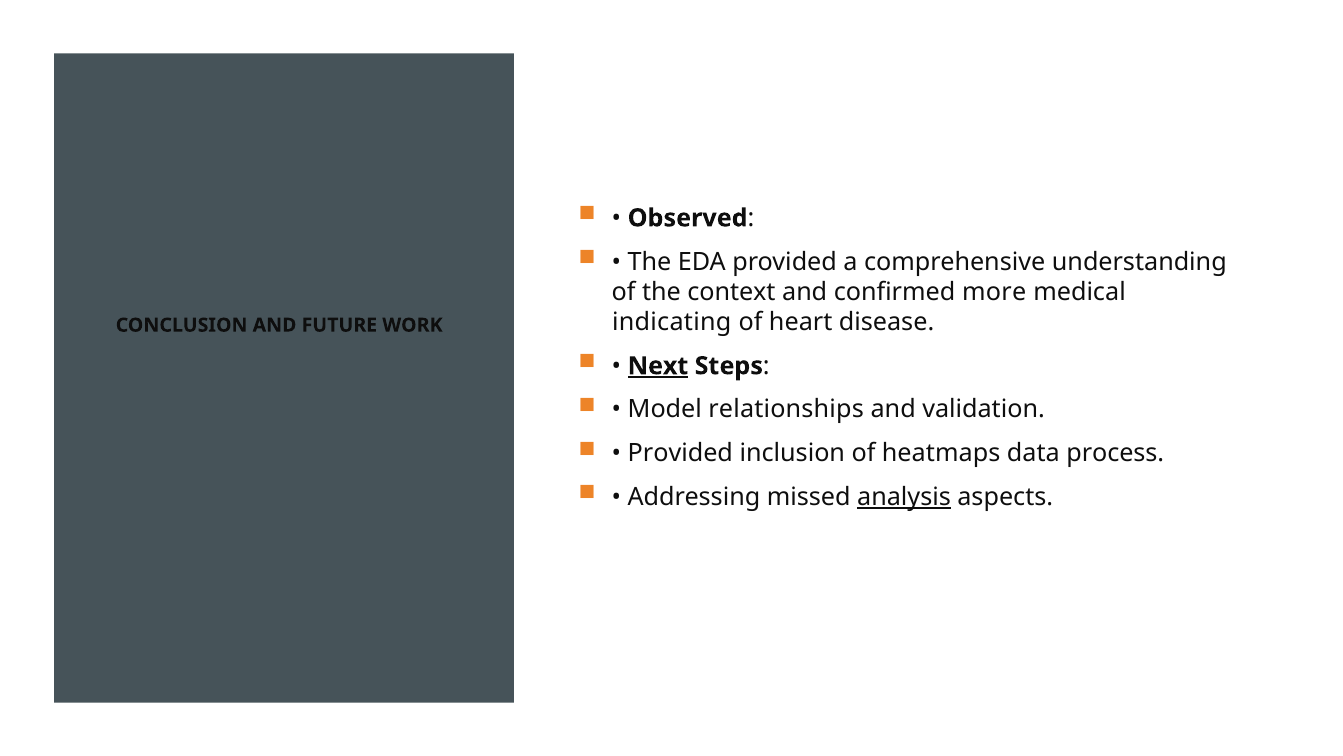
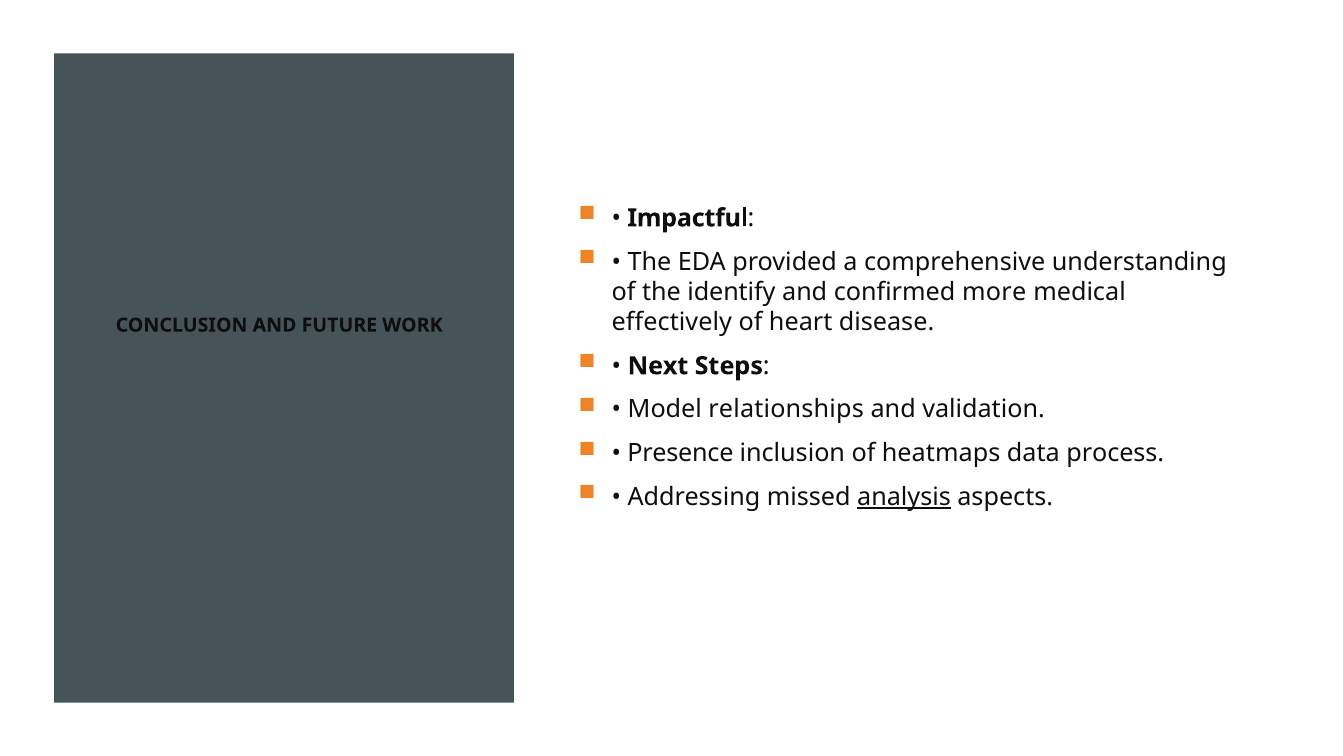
Observed: Observed -> Impactful (688, 218)
context: context -> identify (731, 292)
indicating: indicating -> effectively (672, 322)
Next underline: present -> none (658, 366)
Provided: Provided -> Presence (680, 453)
